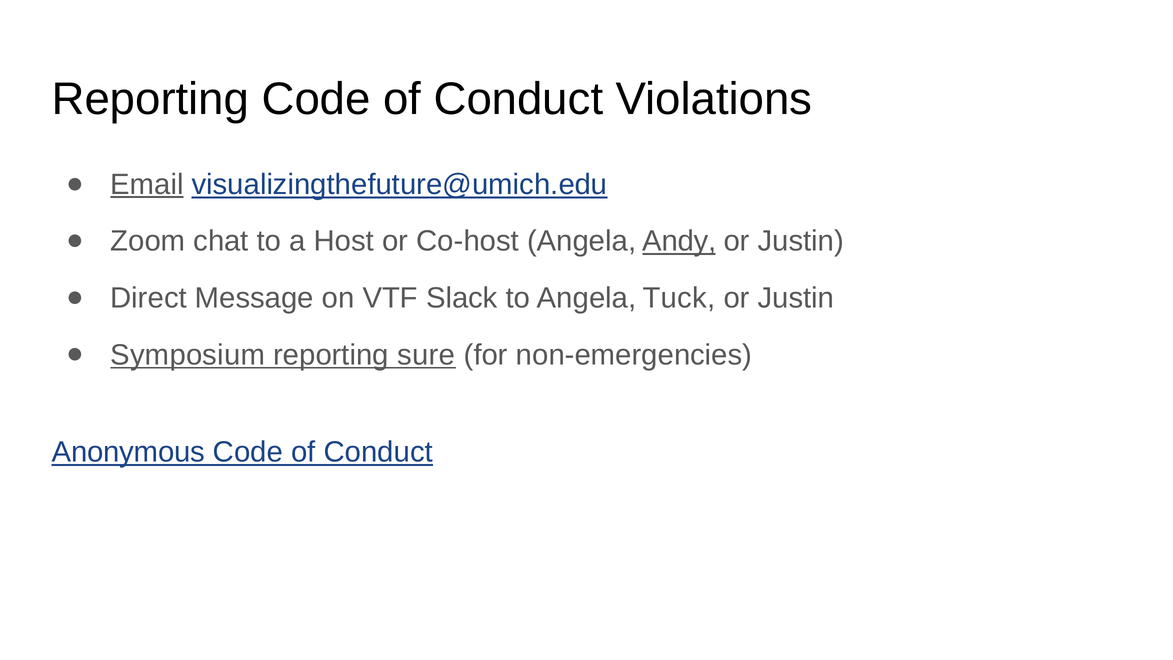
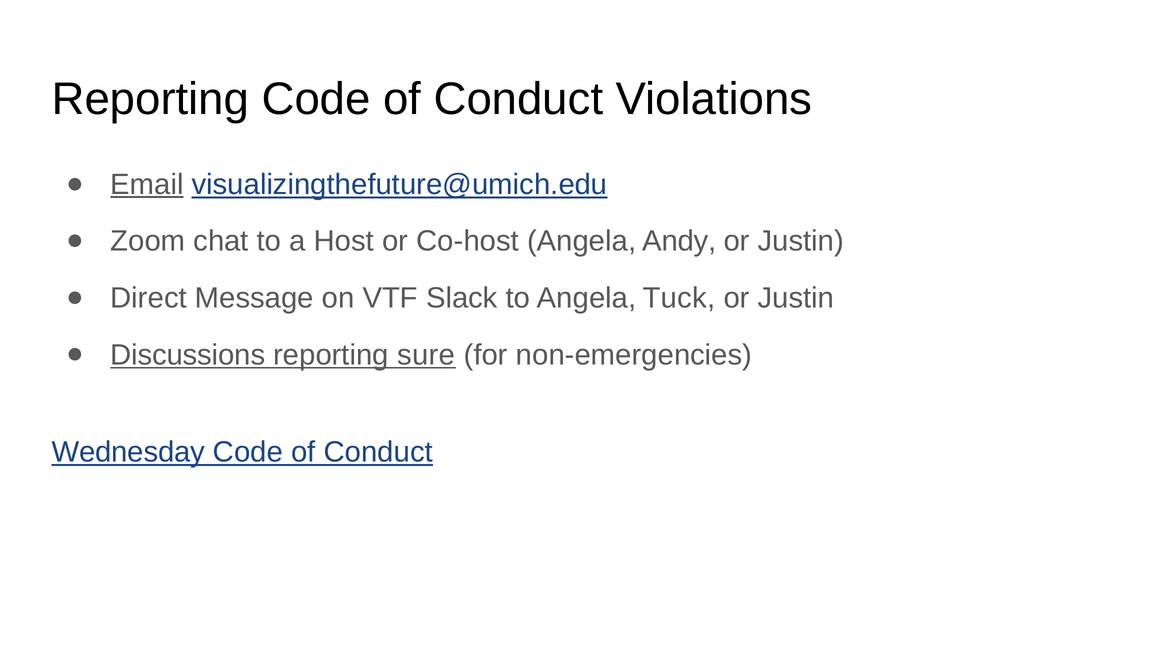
Andy underline: present -> none (679, 241)
Symposium: Symposium -> Discussions (188, 355)
Anonymous: Anonymous -> Wednesday (128, 452)
